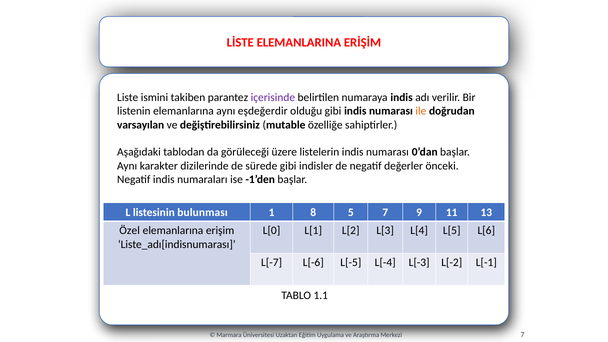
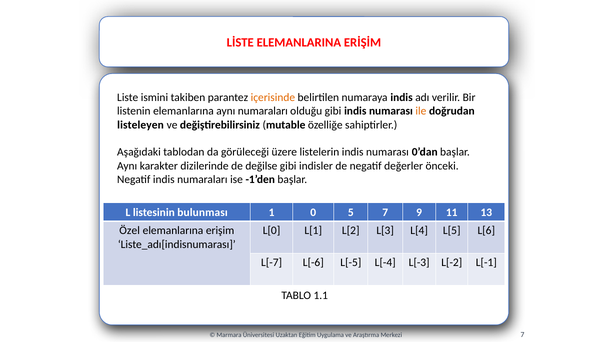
içerisinde colour: purple -> orange (273, 97)
aynı eşdeğerdir: eşdeğerdir -> numaraları (263, 111)
varsayılan: varsayılan -> listeleyen (141, 125)
sürede: sürede -> değilse (261, 166)
8: 8 -> 0 (313, 212)
